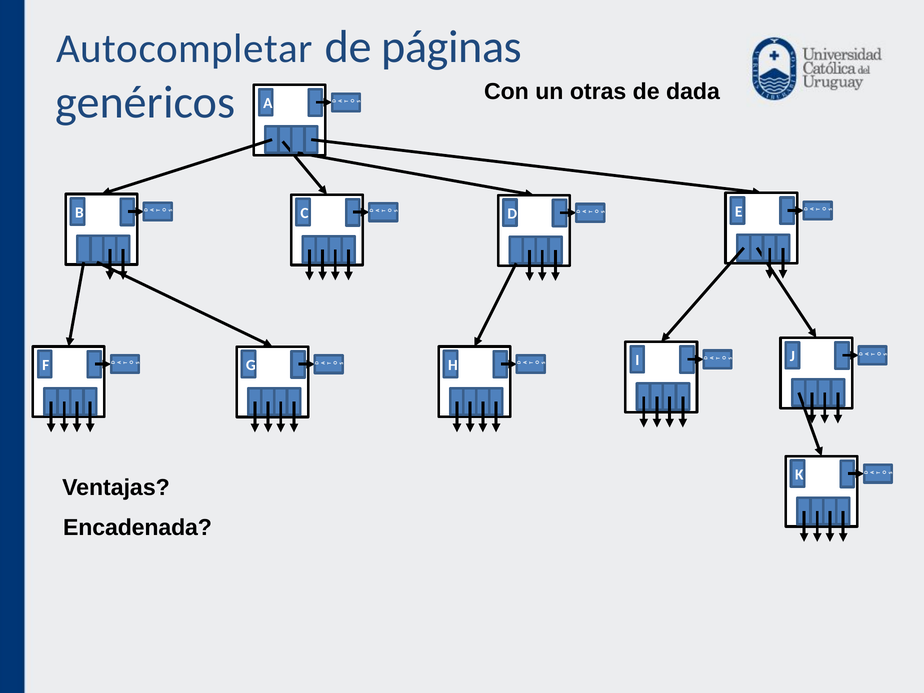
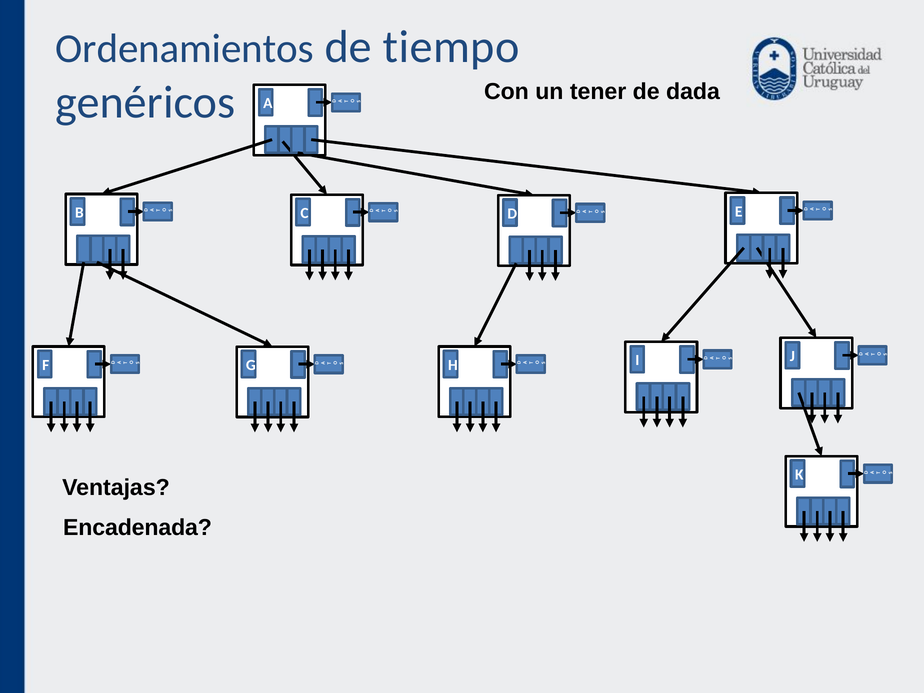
Autocompletar: Autocompletar -> Ordenamientos (185, 49)
páginas: páginas -> tiempo (451, 47)
otras: otras -> tener (598, 92)
